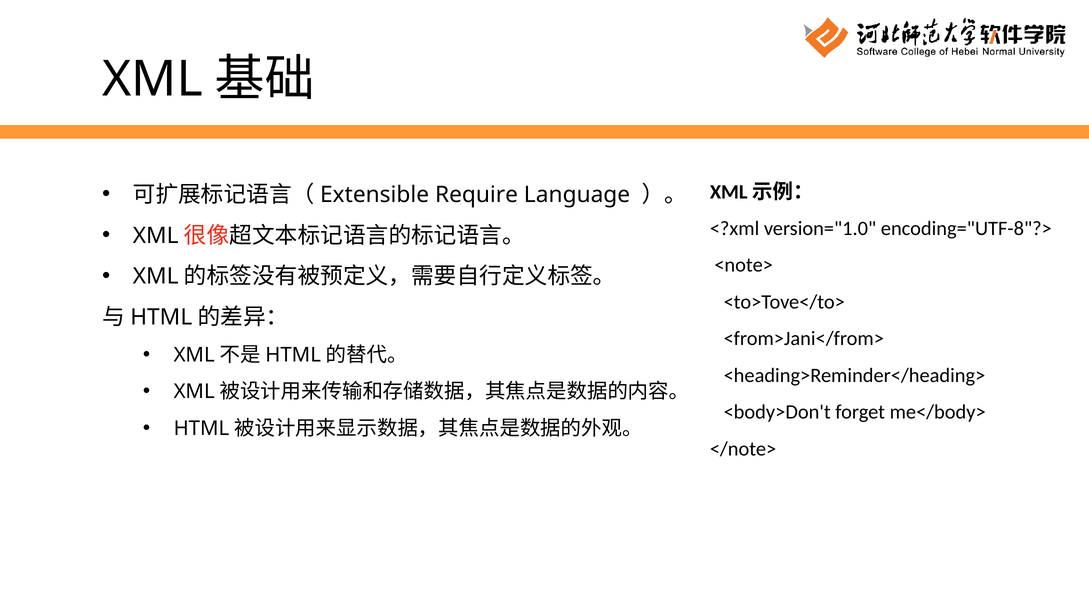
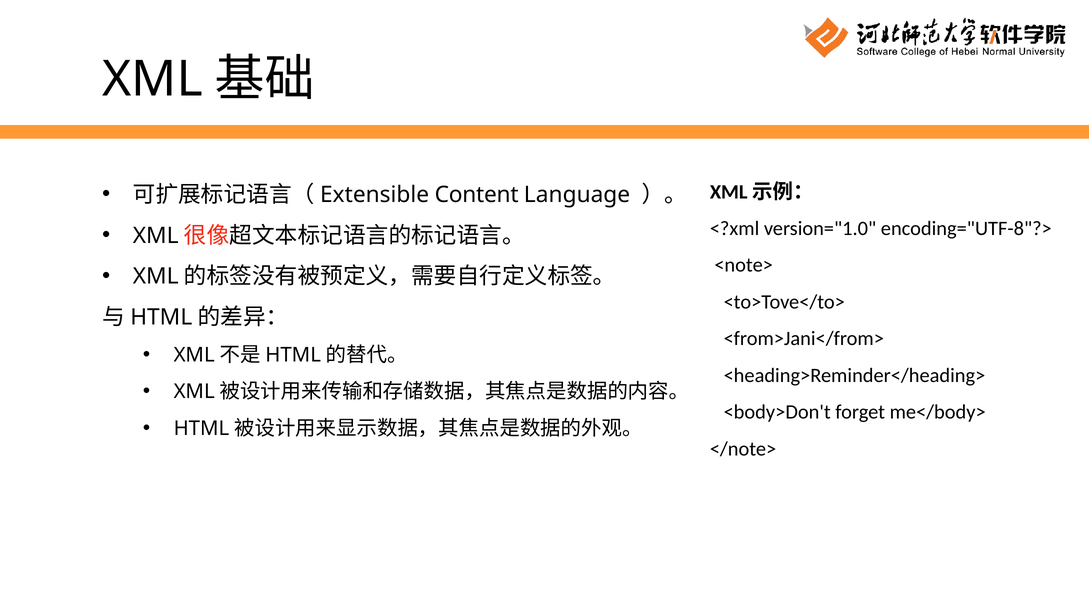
Require: Require -> Content (477, 195)
